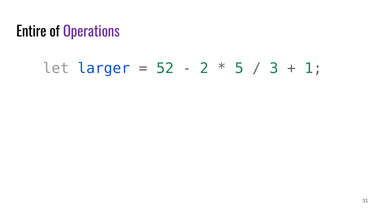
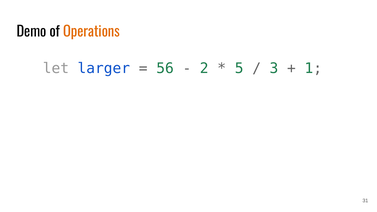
Entire: Entire -> Demo (31, 32)
Operations colour: purple -> orange (91, 32)
52: 52 -> 56 (165, 68)
